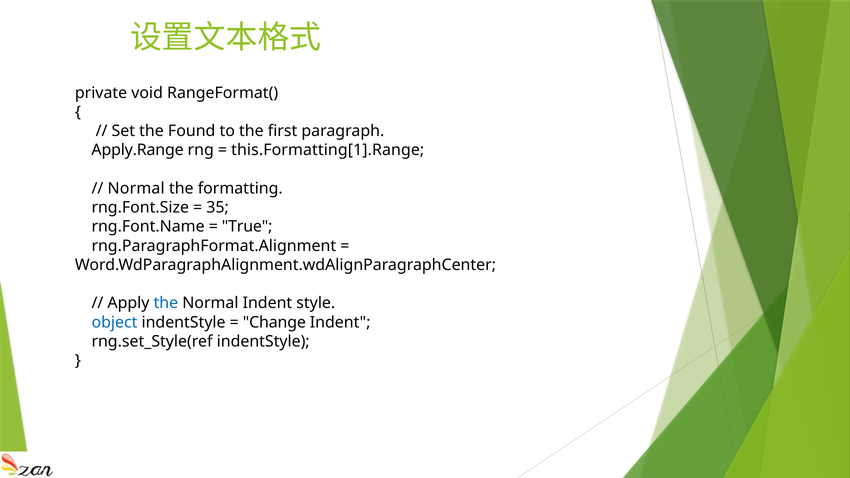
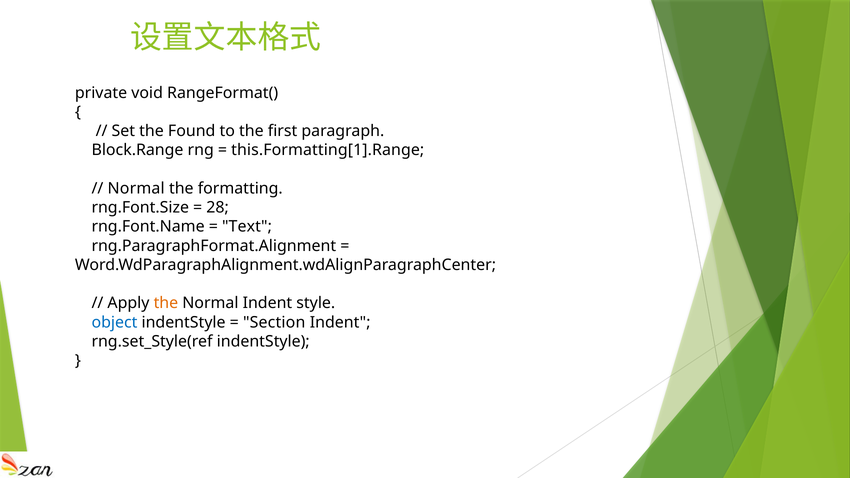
Apply.Range: Apply.Range -> Block.Range (138, 150)
35: 35 -> 28 (218, 208)
True: True -> Text (247, 227)
the colour: blue -> orange (166, 303)
Change: Change -> Section (274, 322)
